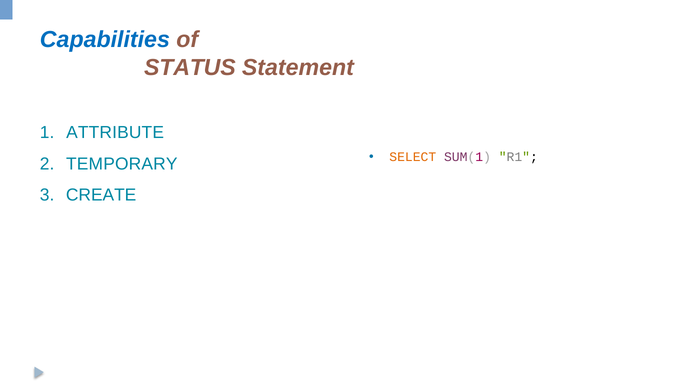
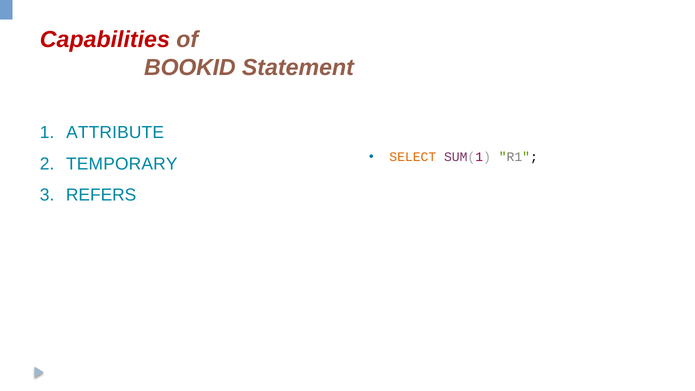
Capabilities colour: blue -> red (105, 40)
STATUS: STATUS -> BOOKID (190, 68)
CREATE: CREATE -> REFERS (101, 195)
